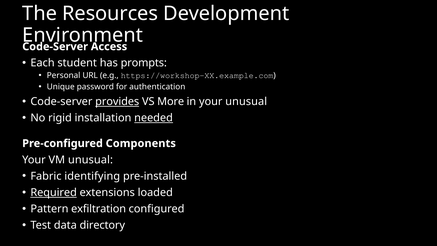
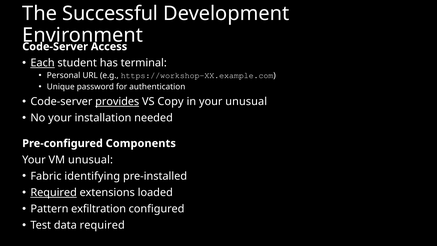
Resources: Resources -> Successful (110, 14)
Each underline: none -> present (43, 63)
prompts: prompts -> terminal (144, 63)
More: More -> Copy (171, 102)
No rigid: rigid -> your (60, 118)
needed underline: present -> none (154, 118)
data directory: directory -> required (102, 225)
